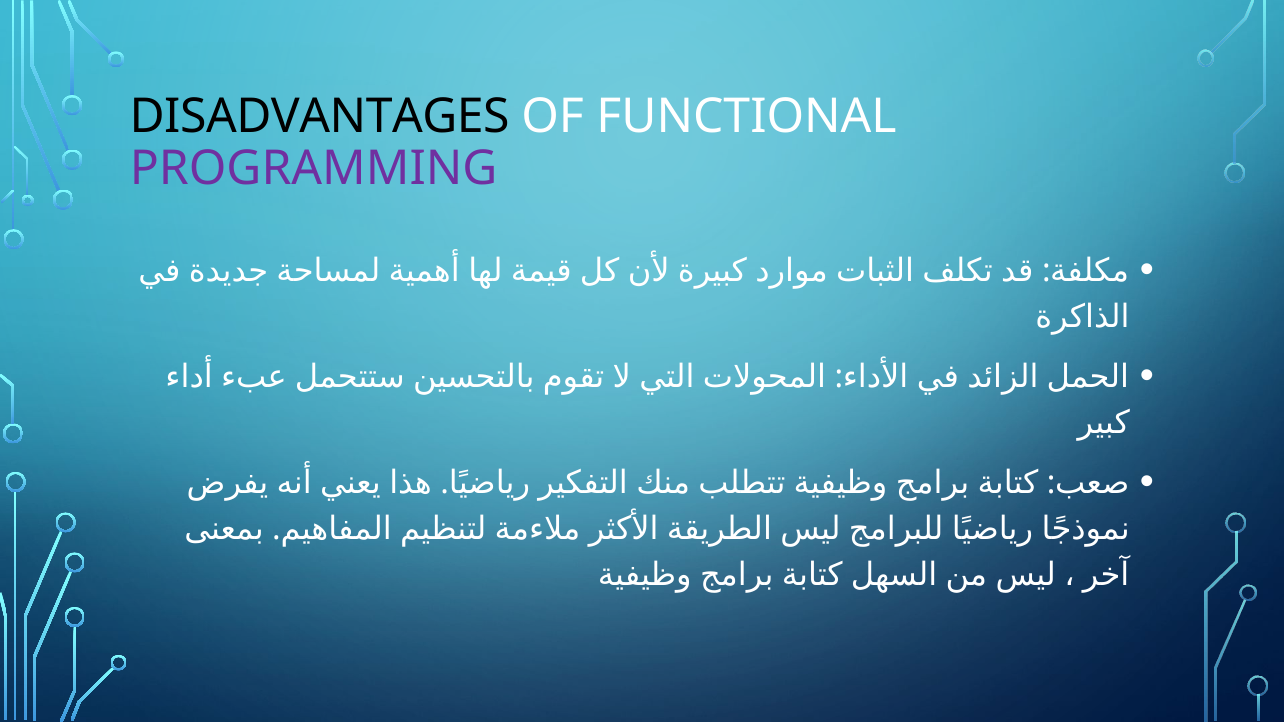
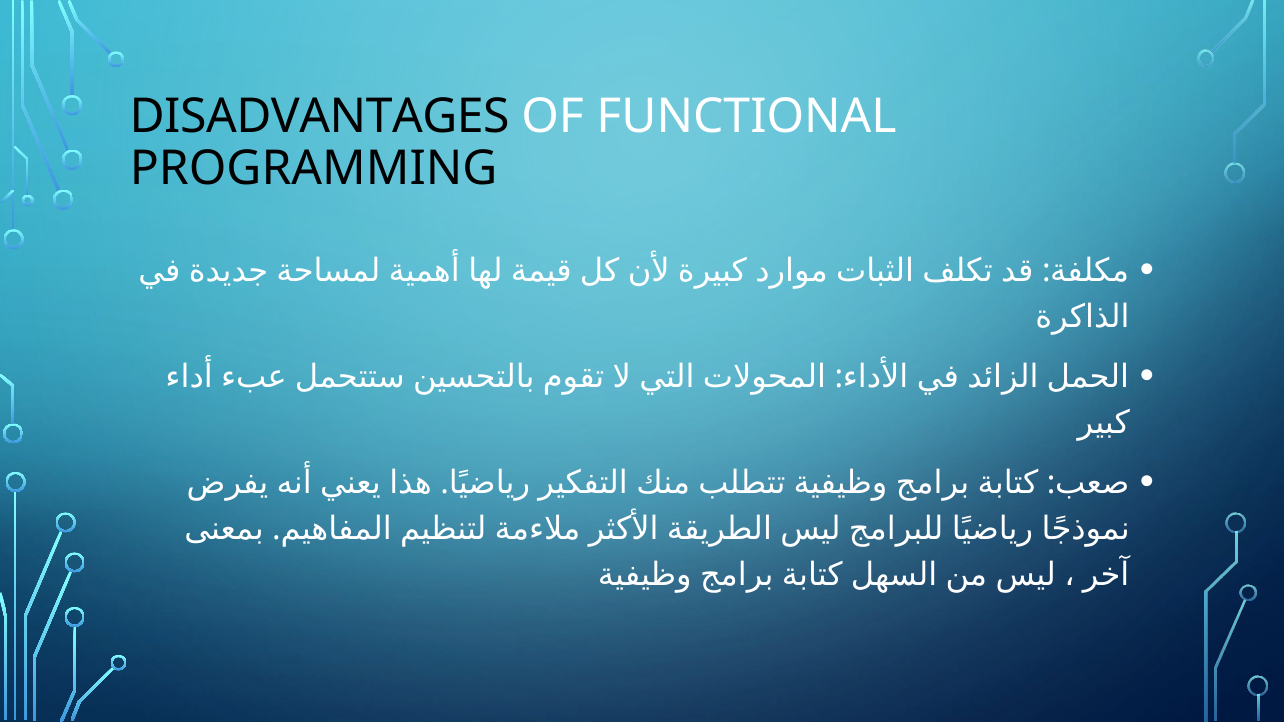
PROGRAMMING colour: purple -> black (314, 169)
